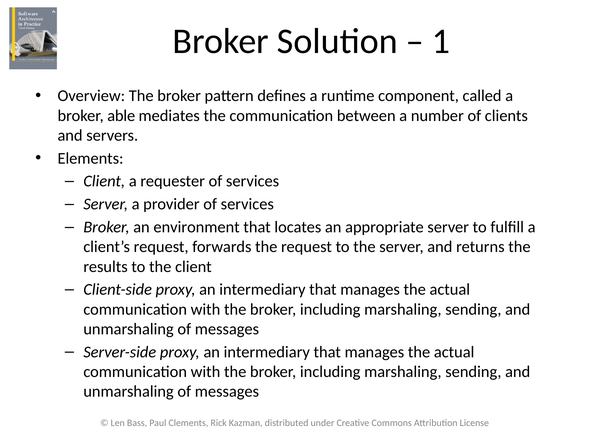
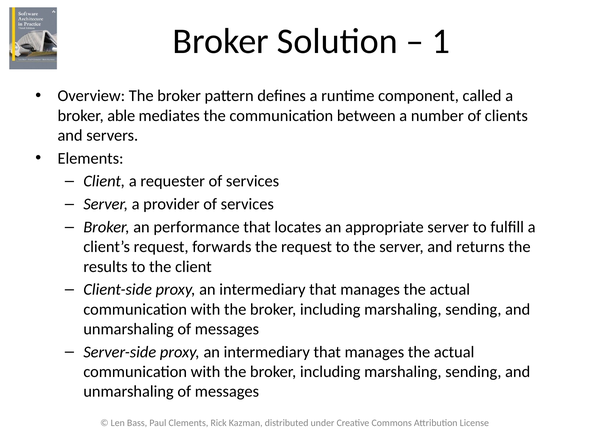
environment: environment -> performance (197, 227)
